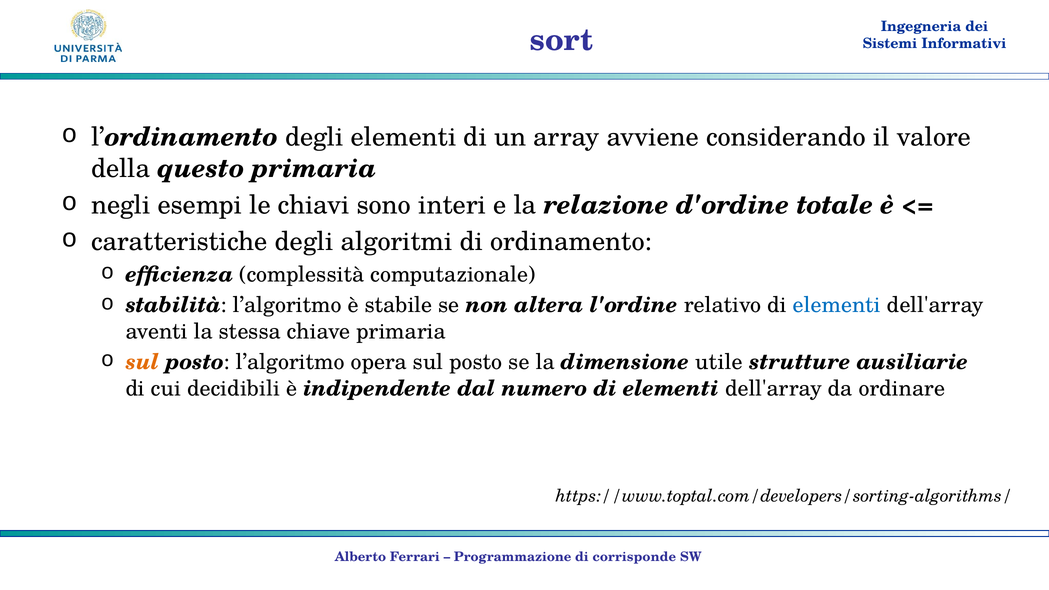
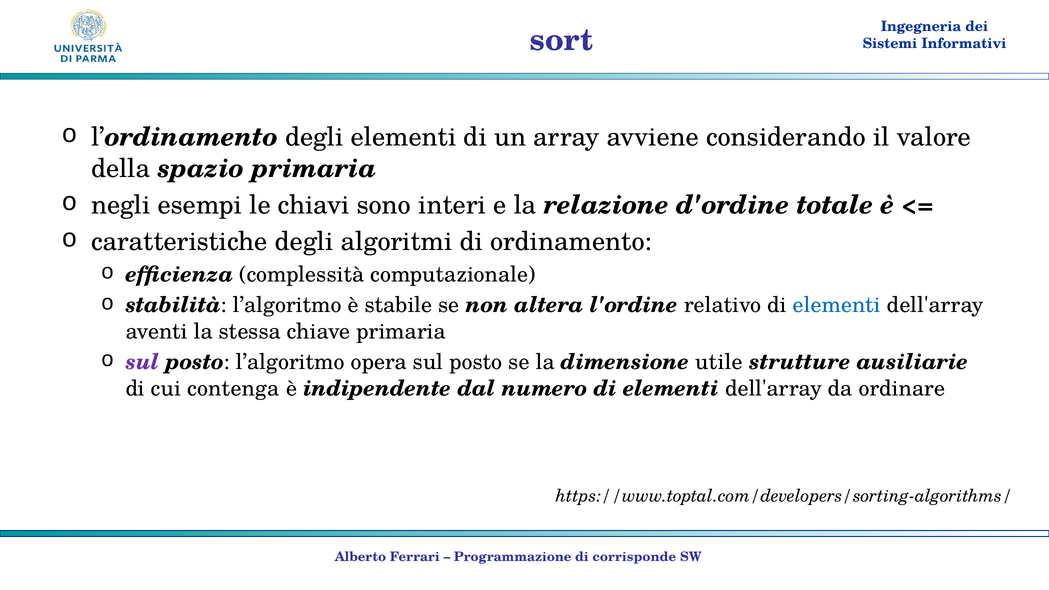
questo: questo -> spazio (201, 168)
sul colour: orange -> purple (142, 362)
decidibili: decidibili -> contenga (233, 388)
